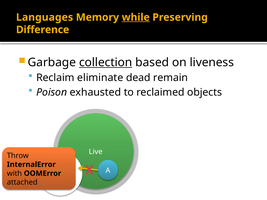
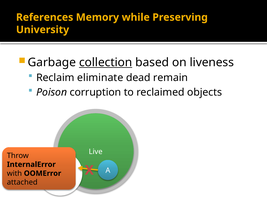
Languages: Languages -> References (45, 17)
while underline: present -> none (136, 17)
Difference: Difference -> University (43, 30)
exhausted: exhausted -> corruption (95, 92)
